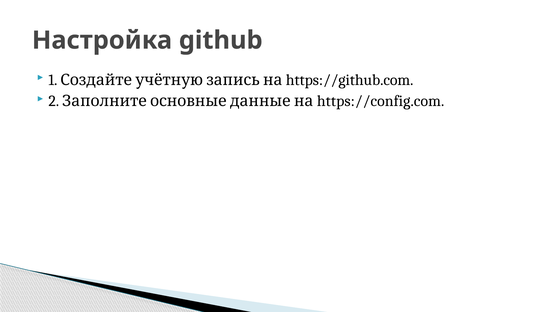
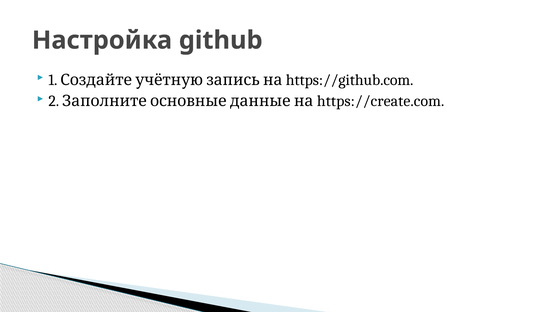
https://config.com: https://config.com -> https://create.com (381, 101)
